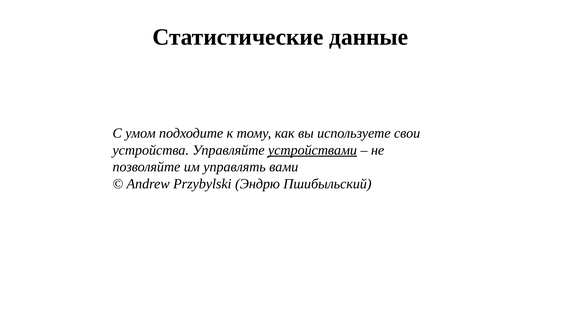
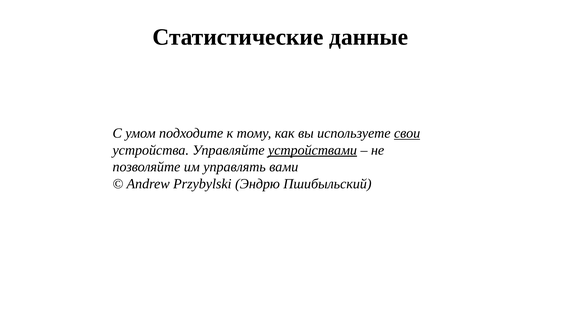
свои underline: none -> present (407, 133)
